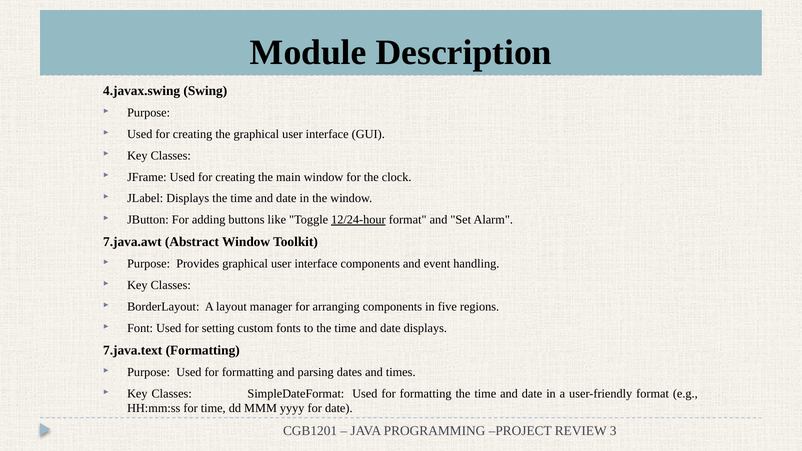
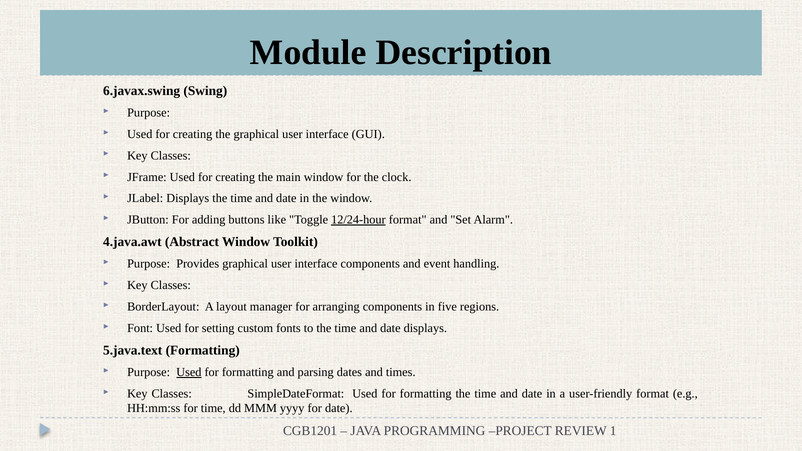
4.javax.swing: 4.javax.swing -> 6.javax.swing (142, 91)
7.java.awt: 7.java.awt -> 4.java.awt (132, 242)
7.java.text: 7.java.text -> 5.java.text (133, 350)
Used underline: none -> present (189, 372)
3: 3 -> 1 (613, 431)
